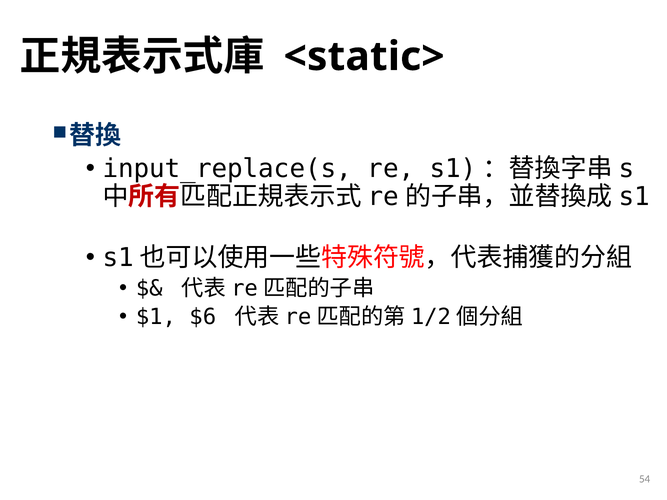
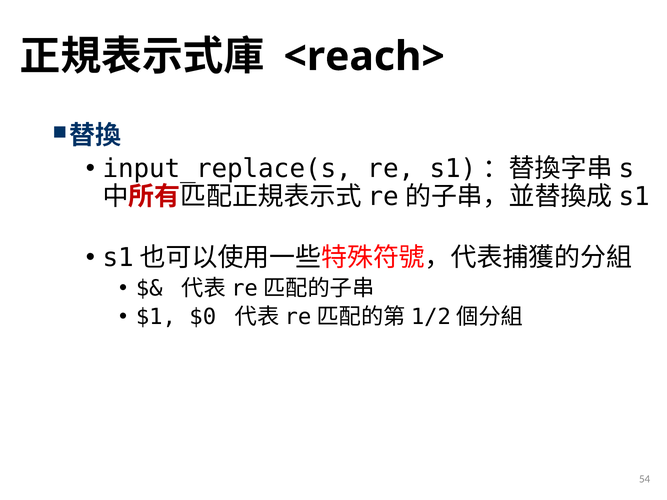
<static>: <static> -> <reach> (364, 57)
$6: $6 -> $0 (203, 317)
